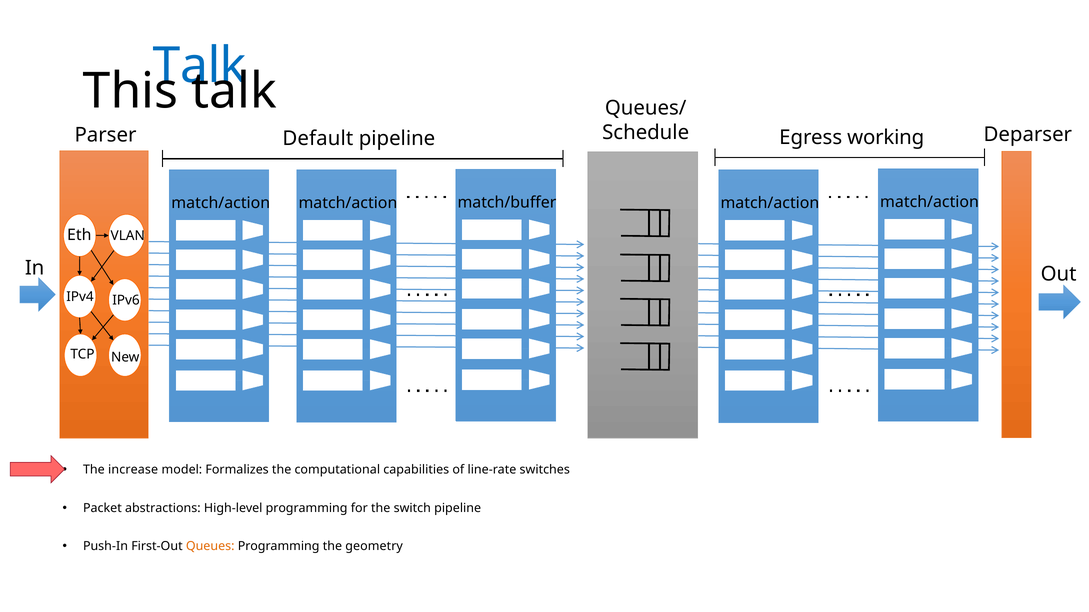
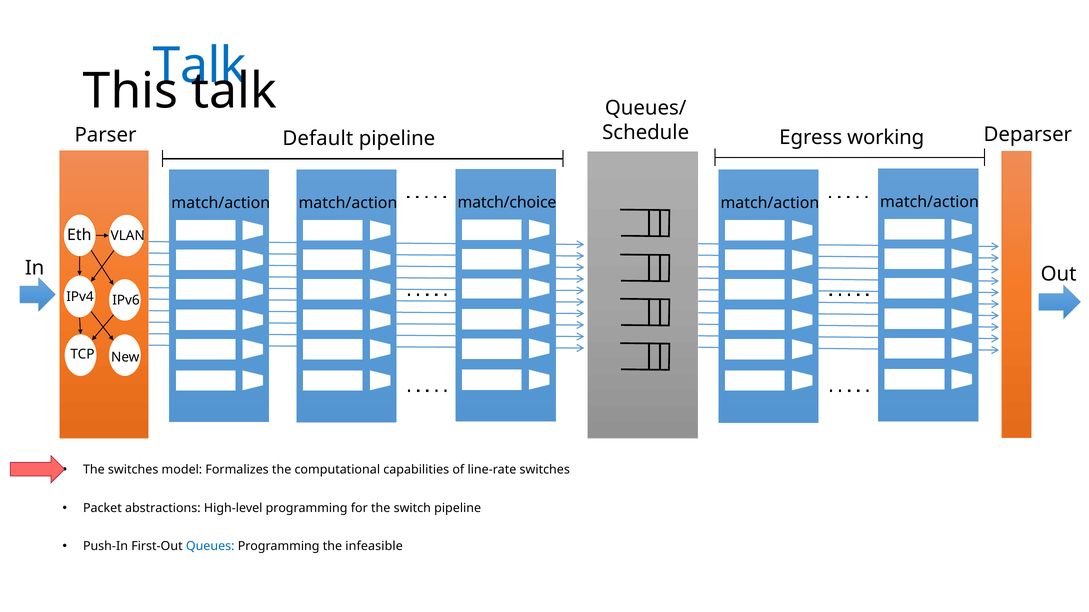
match/buffer: match/buffer -> match/choice (507, 203)
The increase: increase -> switches (133, 470)
Queues colour: orange -> blue (210, 547)
geometry: geometry -> infeasible (374, 547)
